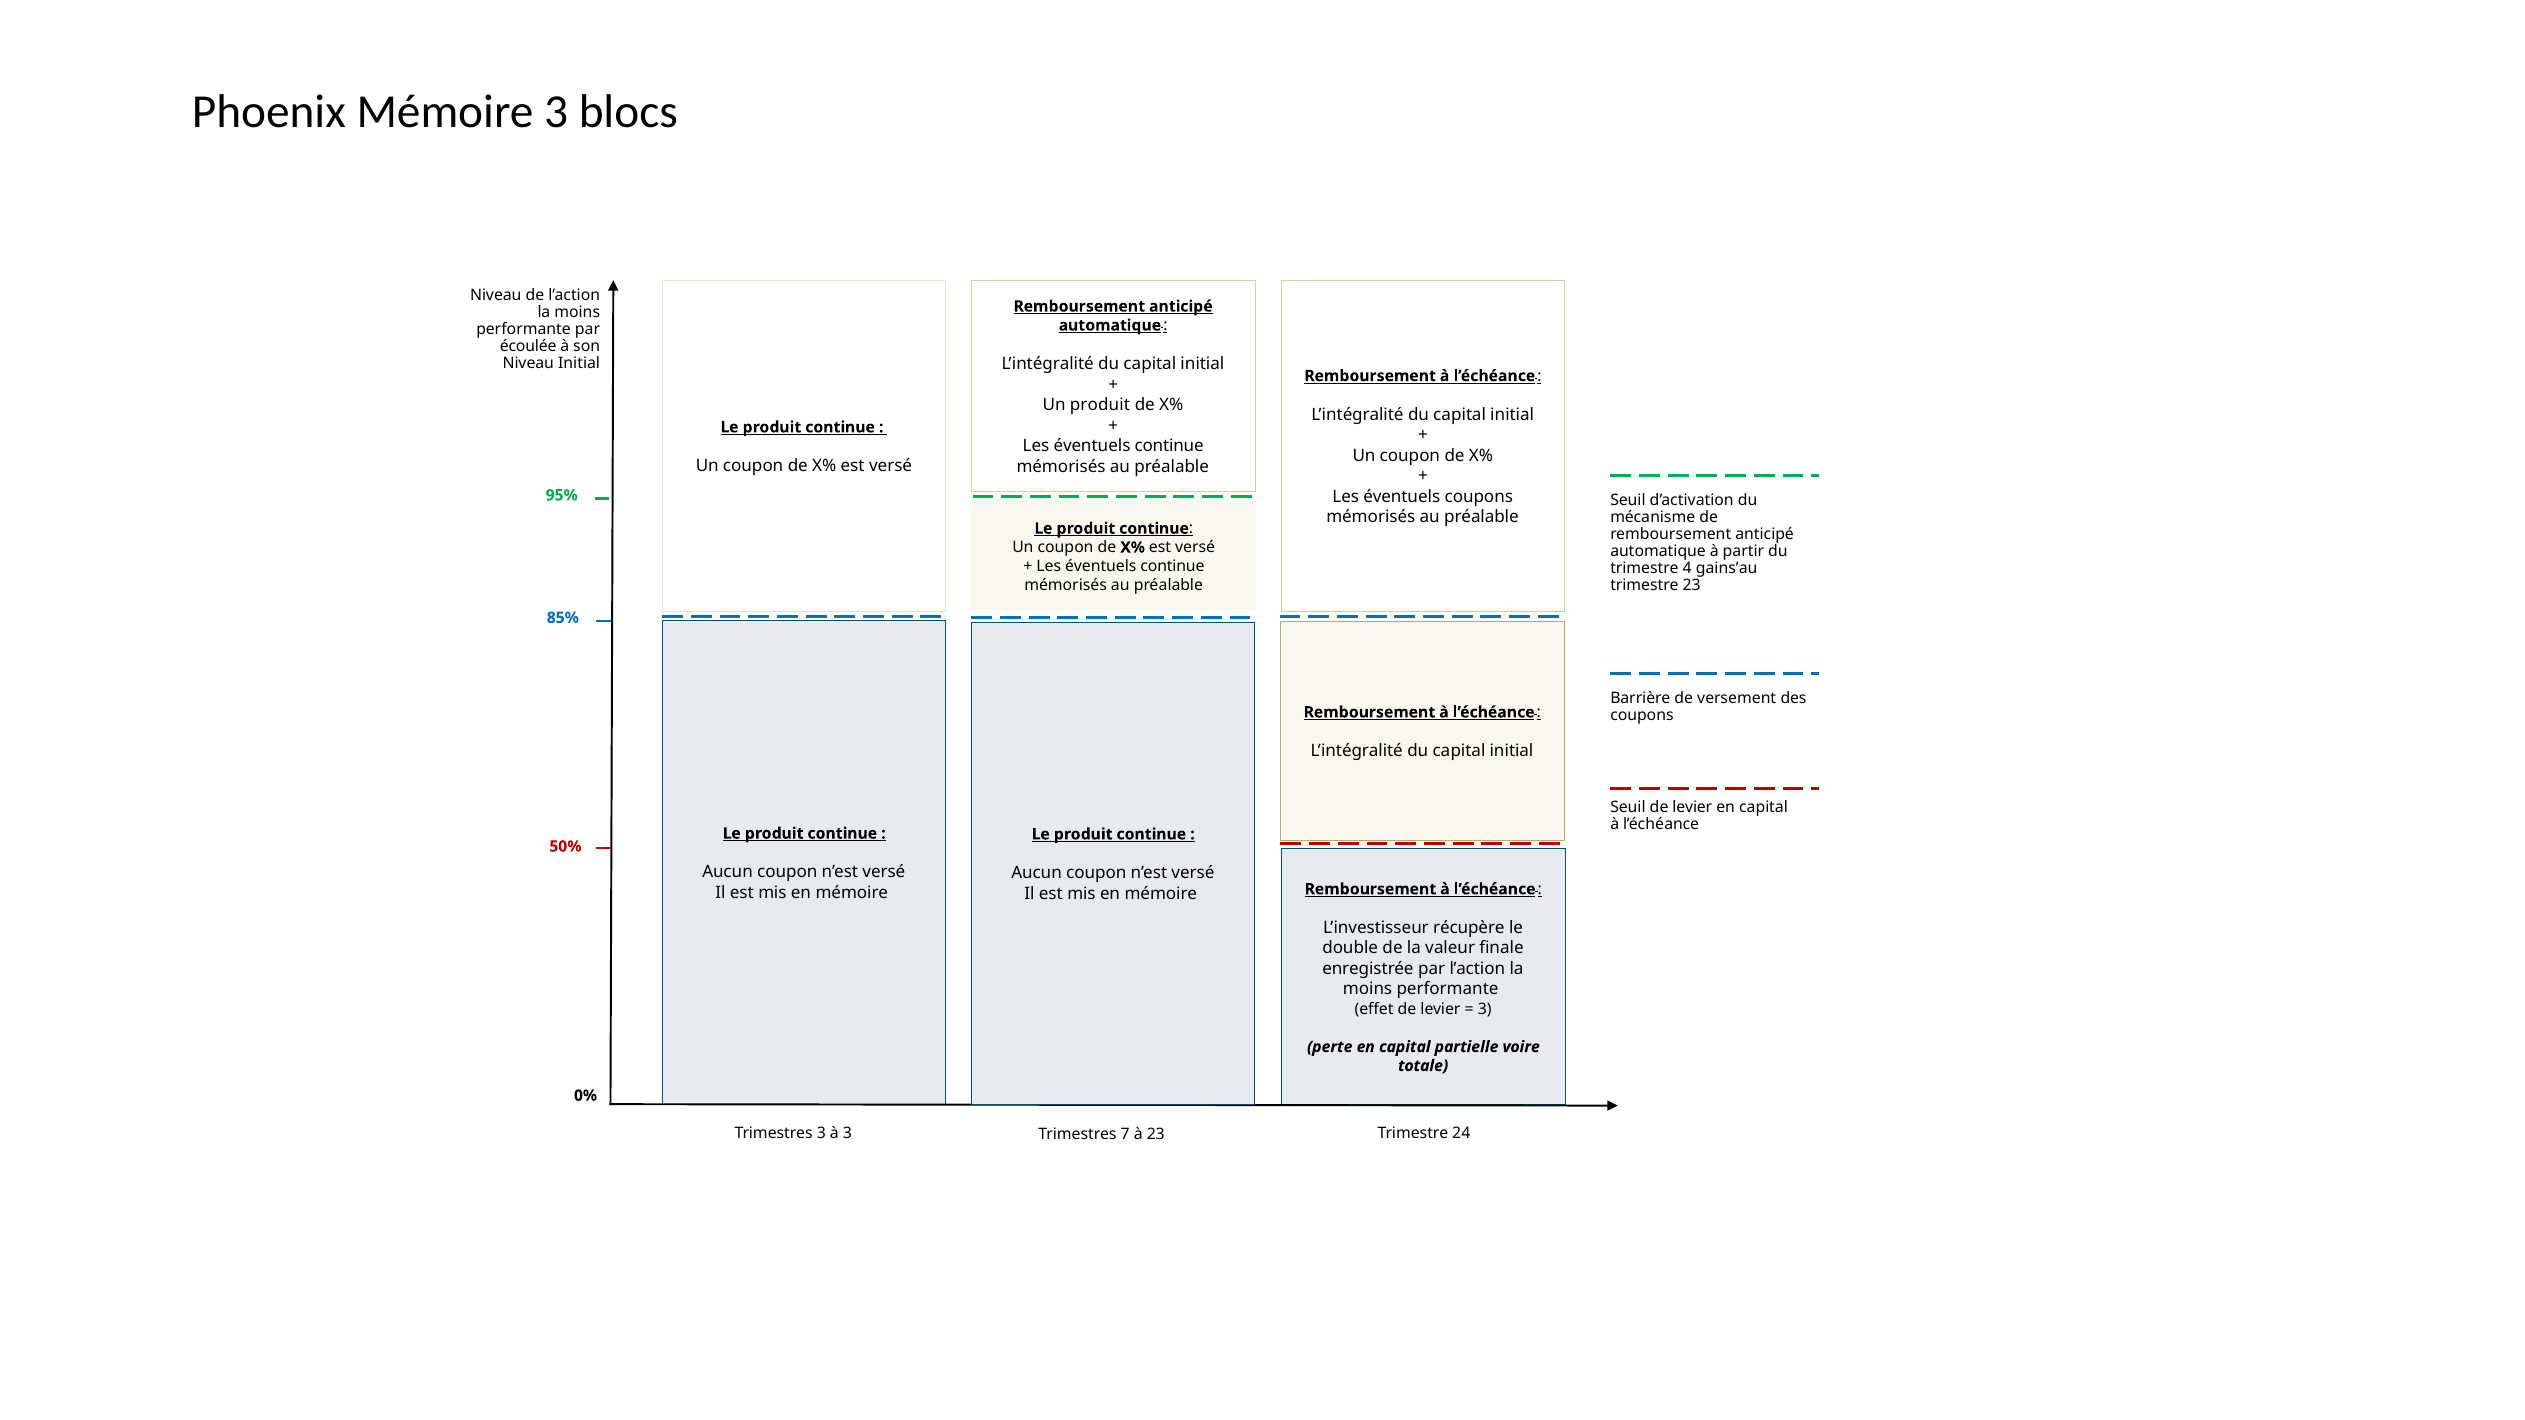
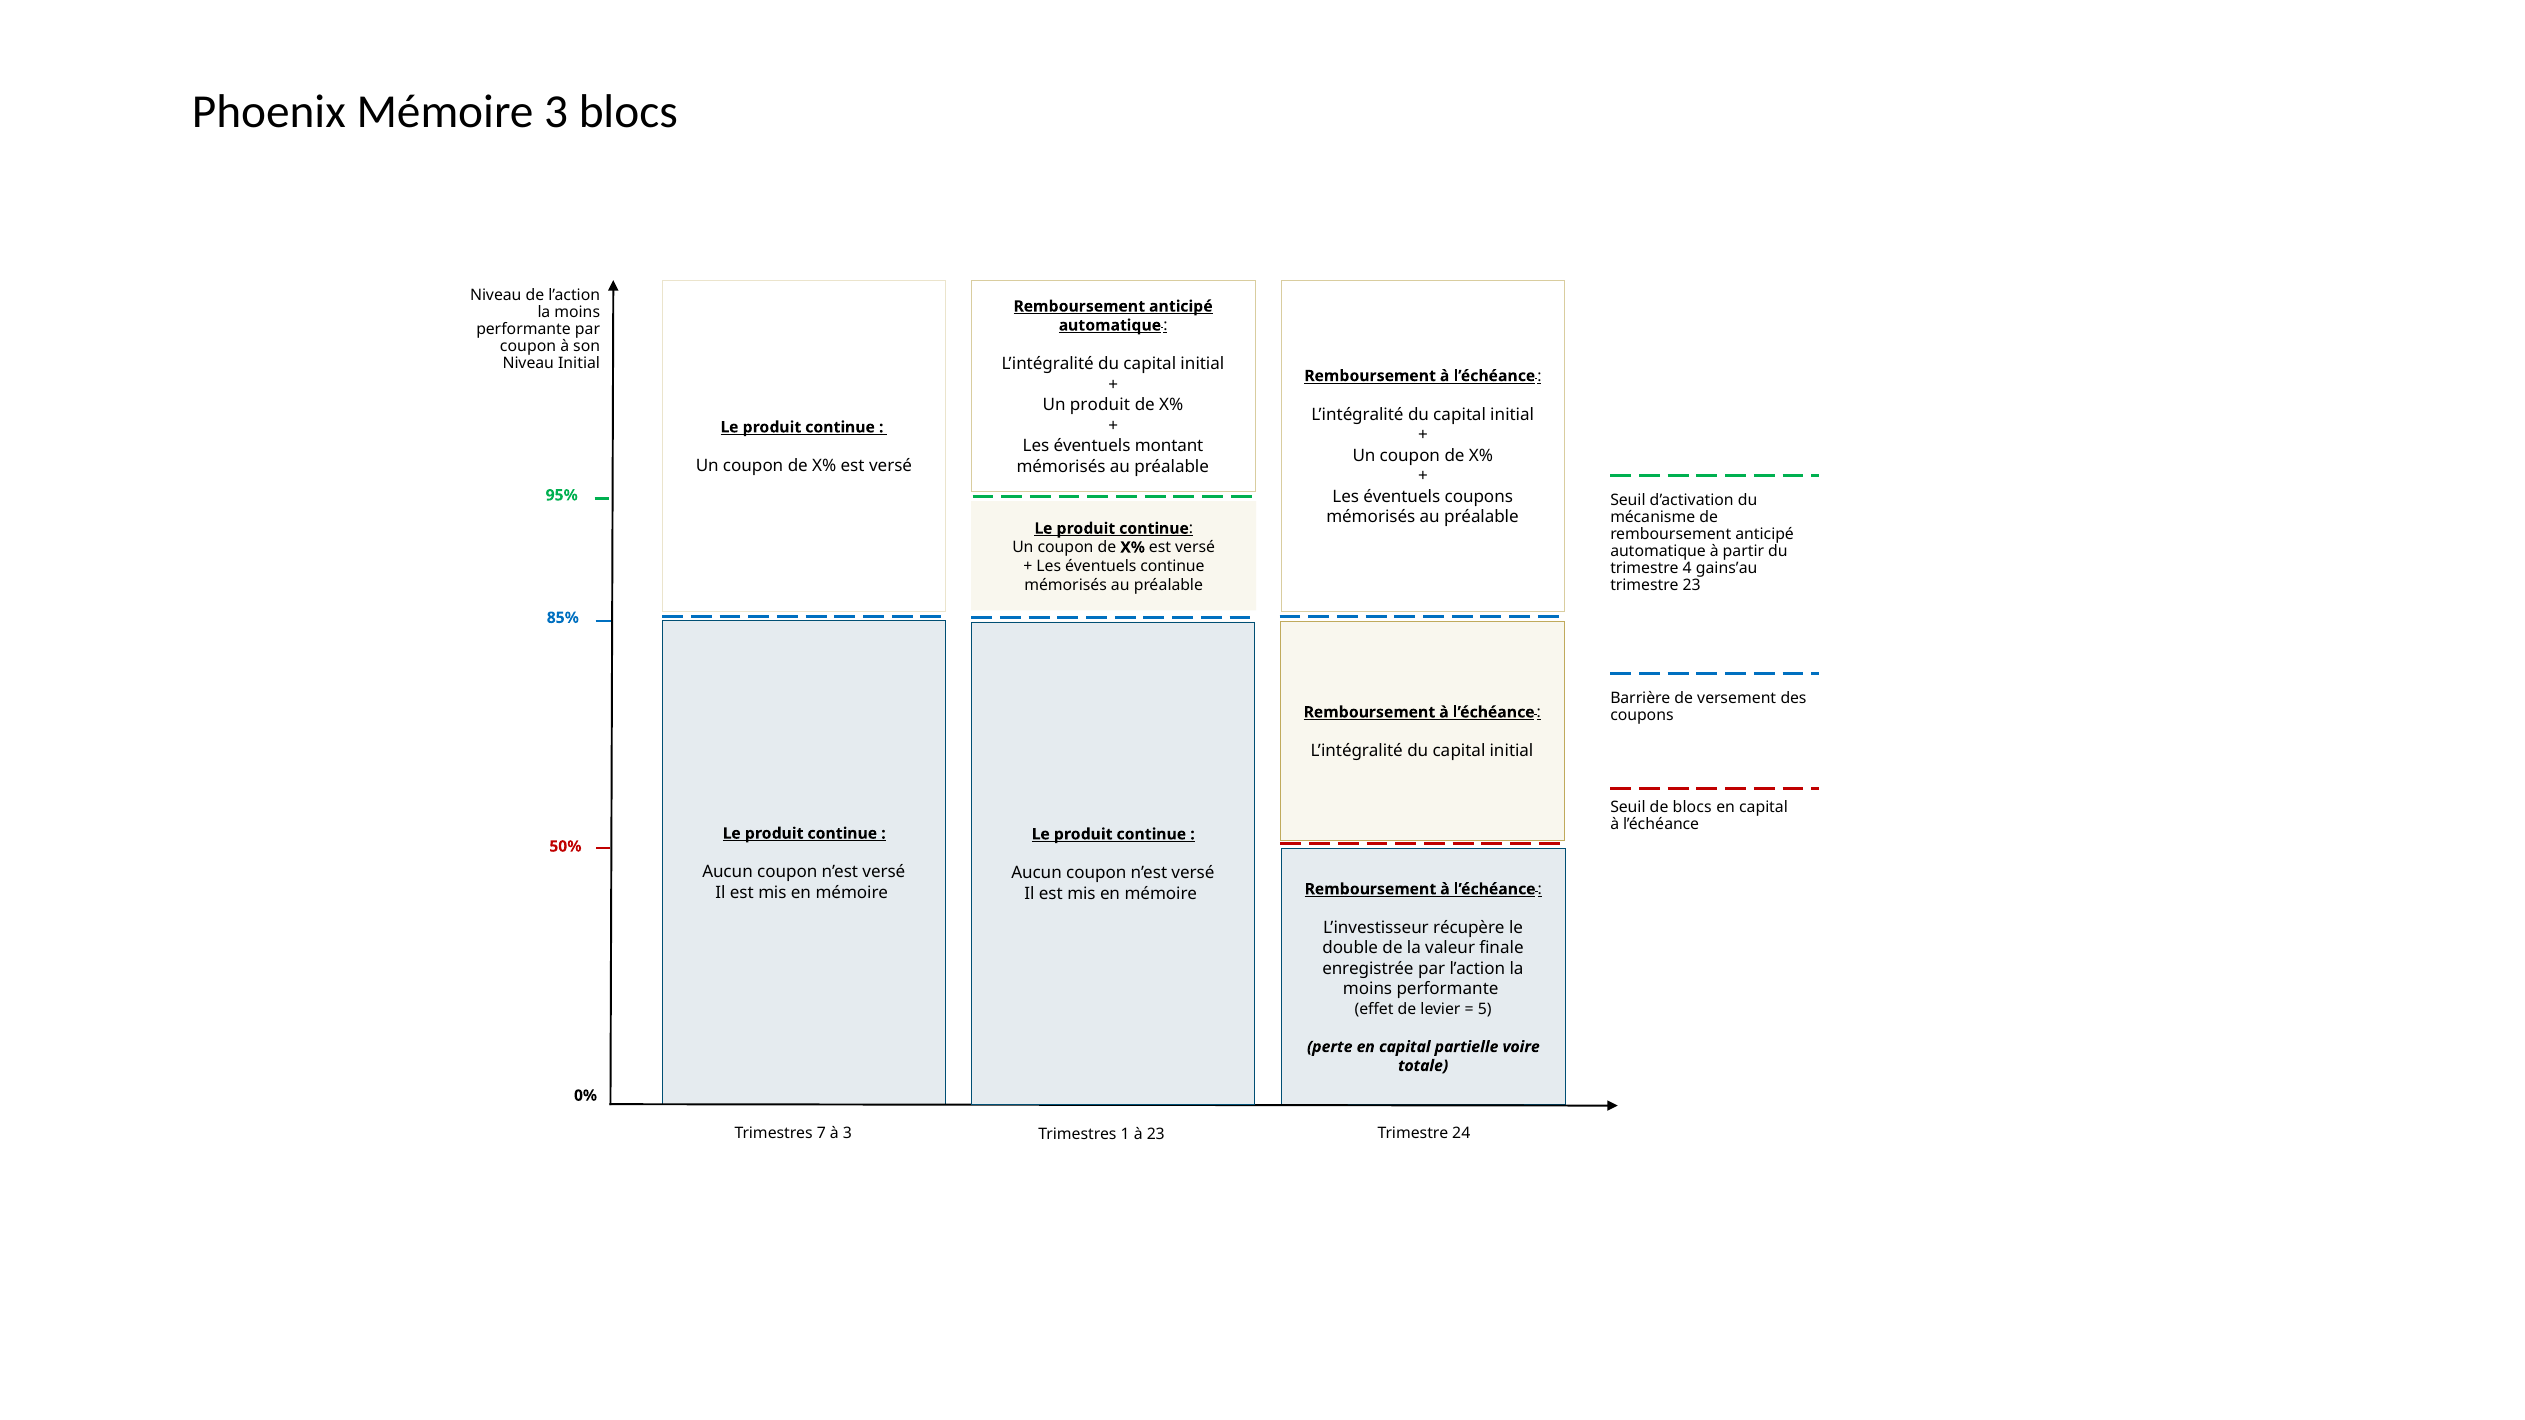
écoulée: écoulée -> coupon (528, 346)
continue: continue -> montant (1169, 446)
Seuil de levier: levier -> blocs (1692, 807)
3: 3 -> 5 (1485, 1009)
Trimestres 3: 3 -> 7 (821, 1134)
7: 7 -> 1 (1125, 1134)
